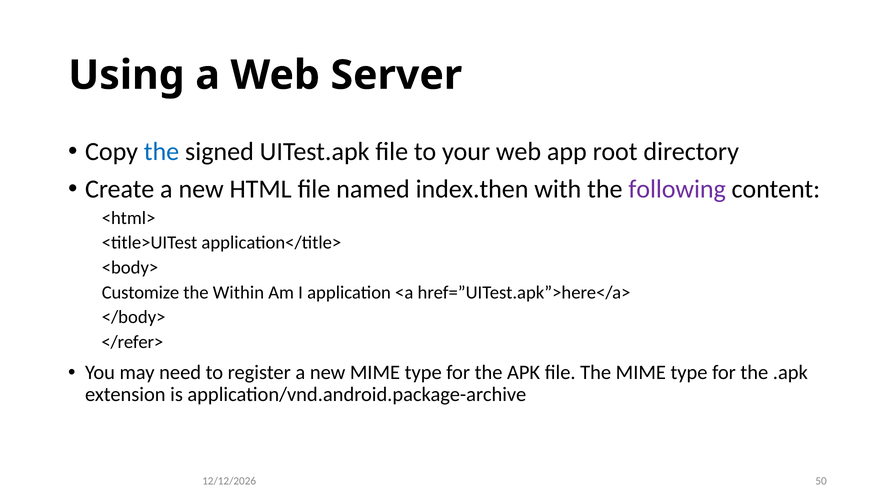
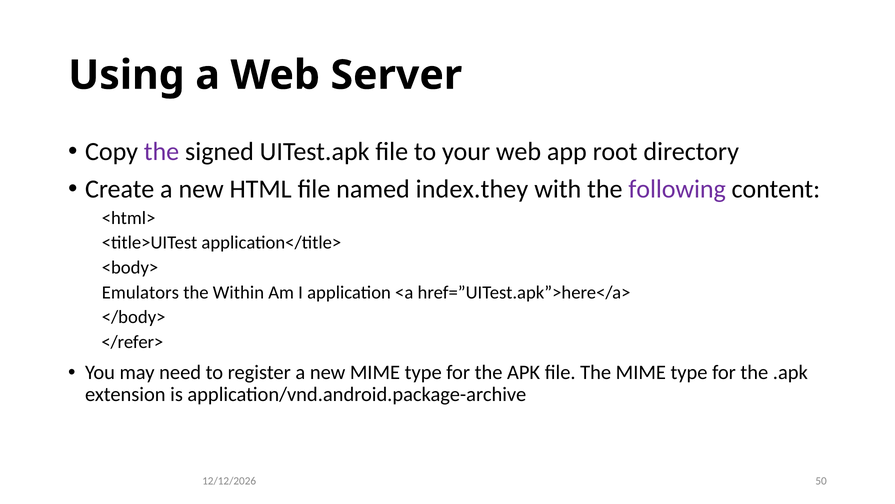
the colour: blue -> purple (161, 151)
index.then: index.then -> index.they (472, 189)
Customize: Customize -> Emulators (140, 292)
